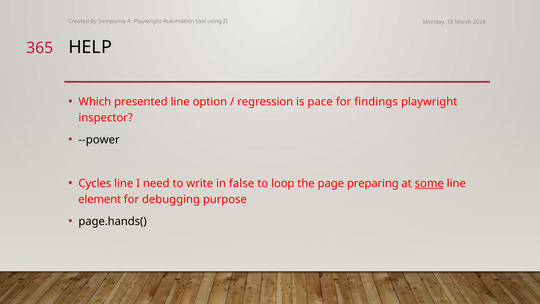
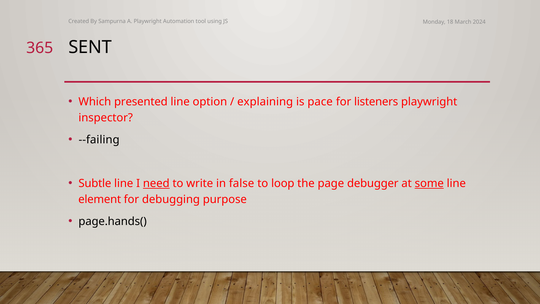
HELP: HELP -> SENT (90, 47)
regression: regression -> explaining (265, 102)
findings: findings -> listeners (376, 102)
--power: --power -> --failing (99, 140)
Cycles: Cycles -> Subtle (95, 183)
need underline: none -> present (156, 183)
preparing: preparing -> debugger (373, 183)
